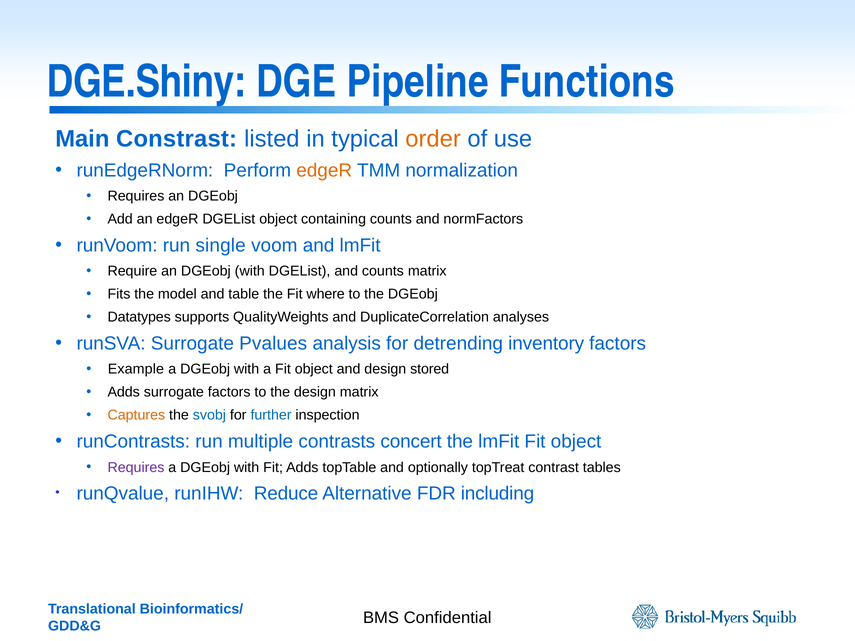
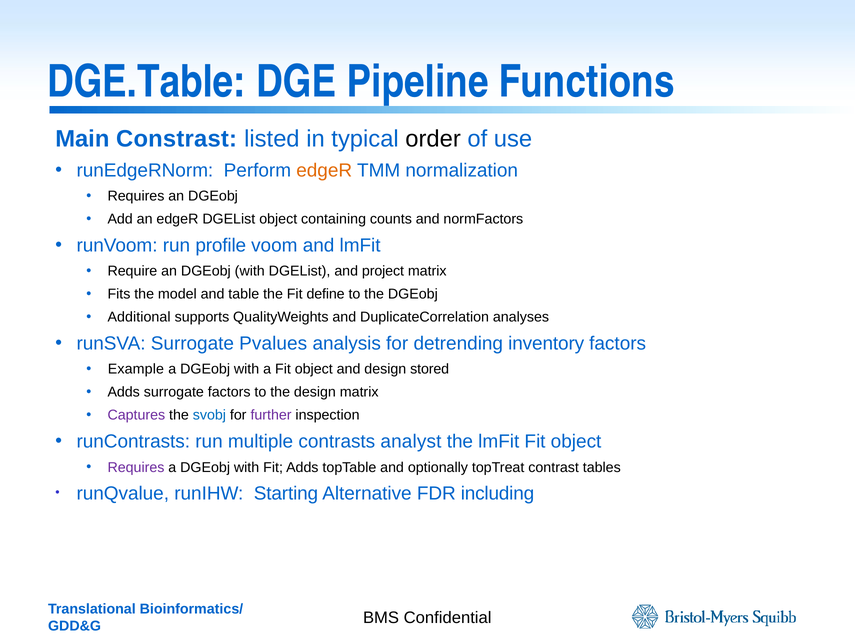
DGE.Shiny: DGE.Shiny -> DGE.Table (146, 82)
order colour: orange -> black (433, 139)
single: single -> profile (221, 245)
and counts: counts -> project (383, 271)
where: where -> define (326, 294)
Datatypes: Datatypes -> Additional (139, 317)
Captures colour: orange -> purple (136, 415)
further colour: blue -> purple (271, 415)
concert: concert -> analyst (411, 442)
Reduce: Reduce -> Starting (286, 494)
